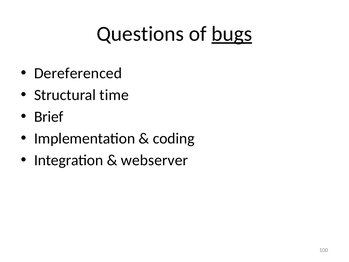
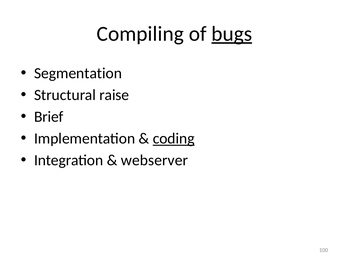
Questions: Questions -> Compiling (140, 34)
Dereferenced: Dereferenced -> Segmentation (78, 73)
time: time -> raise (114, 95)
coding underline: none -> present (174, 138)
